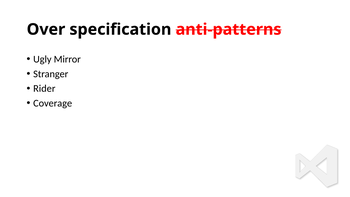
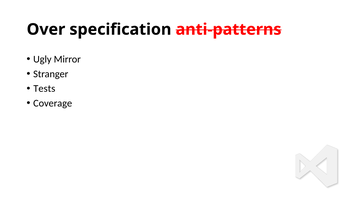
Rider: Rider -> Tests (44, 89)
